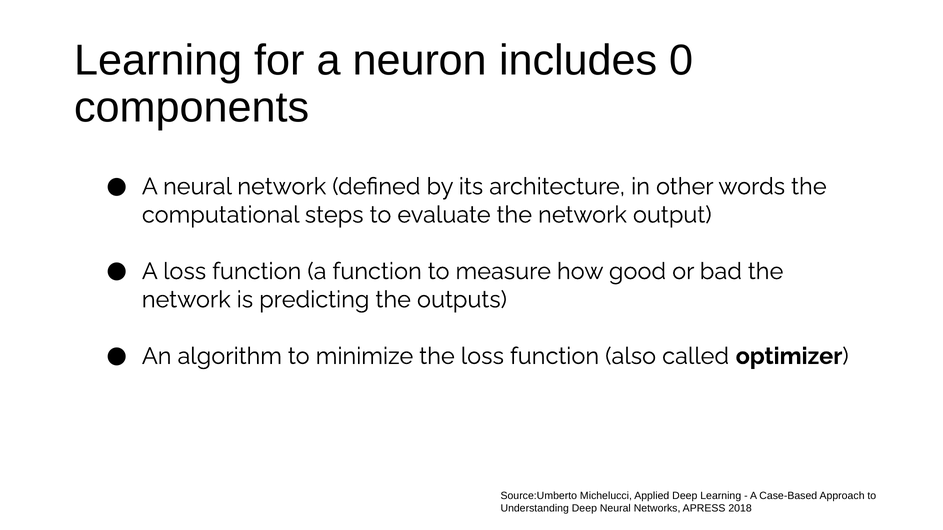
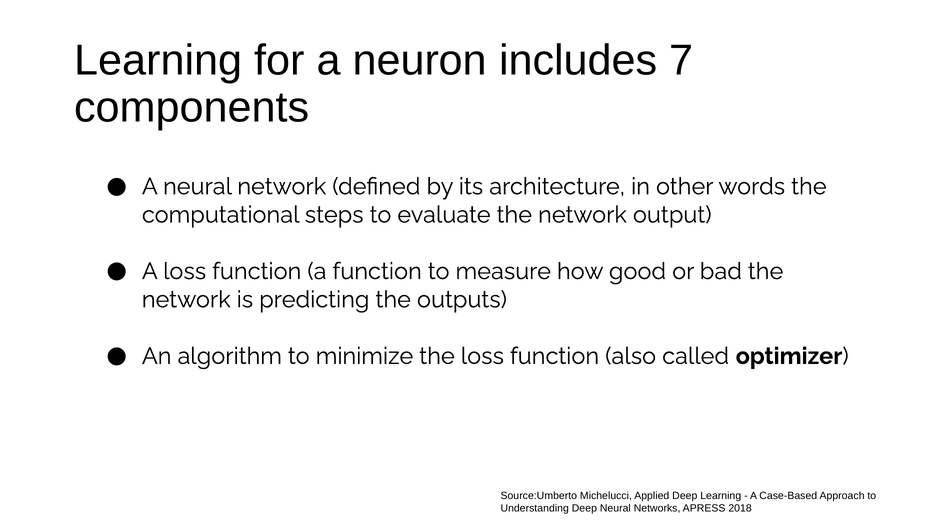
0: 0 -> 7 (681, 61)
